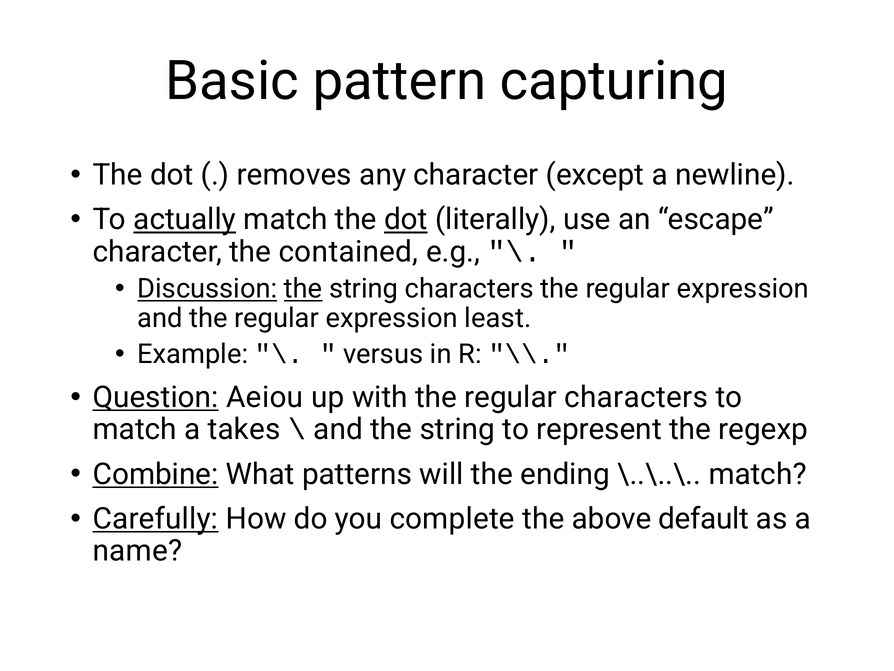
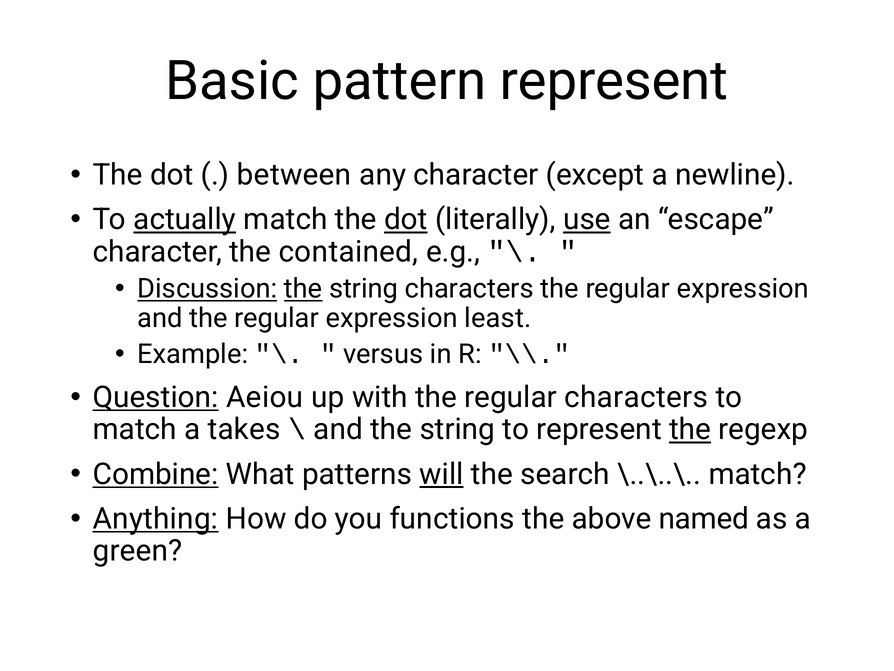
pattern capturing: capturing -> represent (614, 81)
removes: removes -> between (294, 175)
use underline: none -> present (587, 219)
the underline: none -> present (690, 429)
will underline: none -> present (442, 474)
ending: ending -> search (565, 474)
Carefully: Carefully -> Anything (155, 518)
complete: complete -> functions (452, 518)
default: default -> named (704, 518)
name: name -> green (137, 551)
